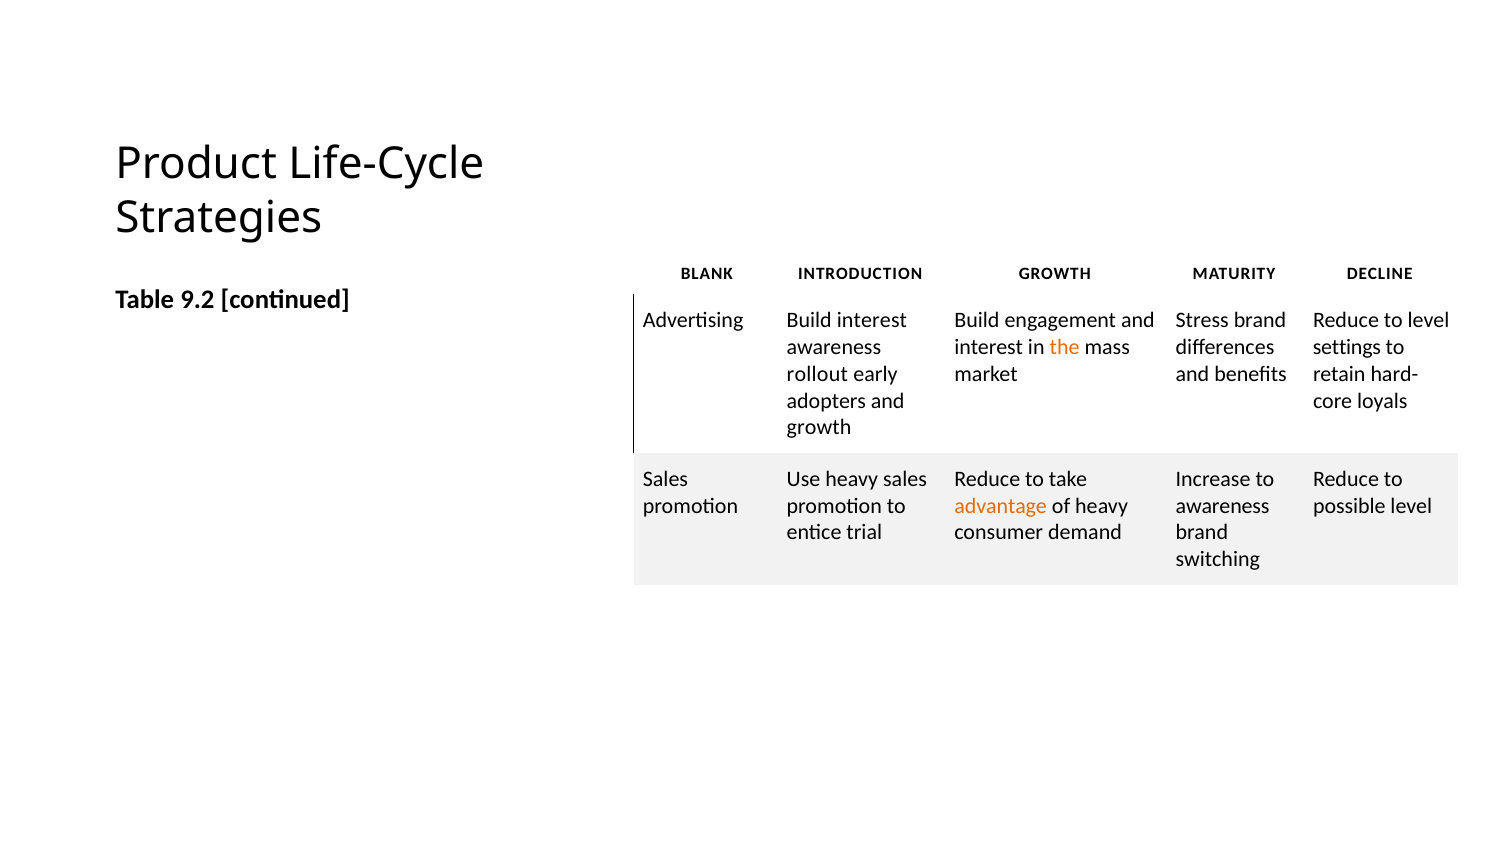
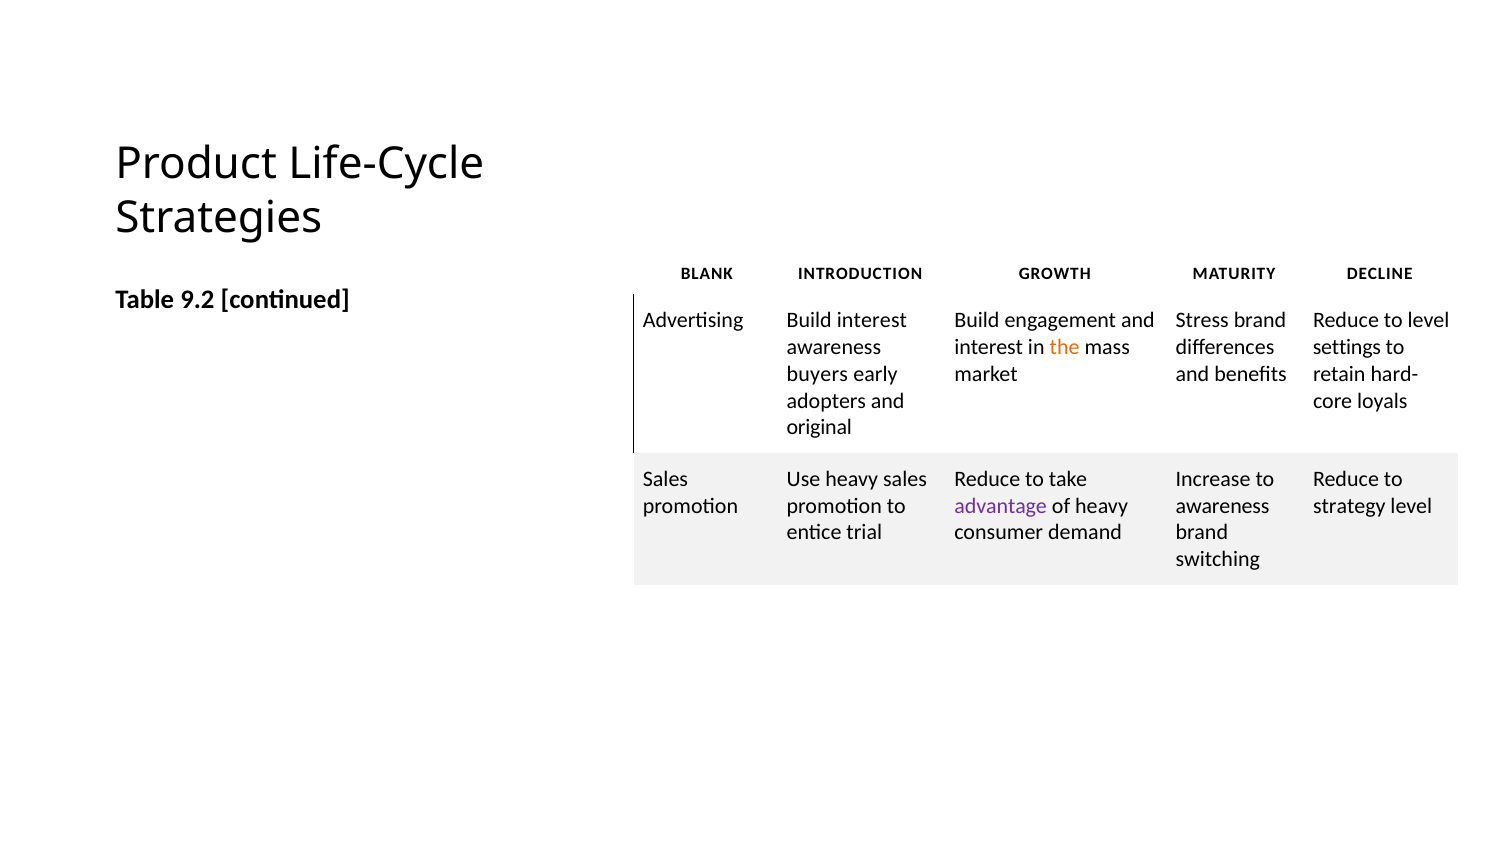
rollout: rollout -> buyers (817, 374)
growth: growth -> original (819, 427)
advantage colour: orange -> purple (1001, 506)
possible: possible -> strategy (1349, 506)
